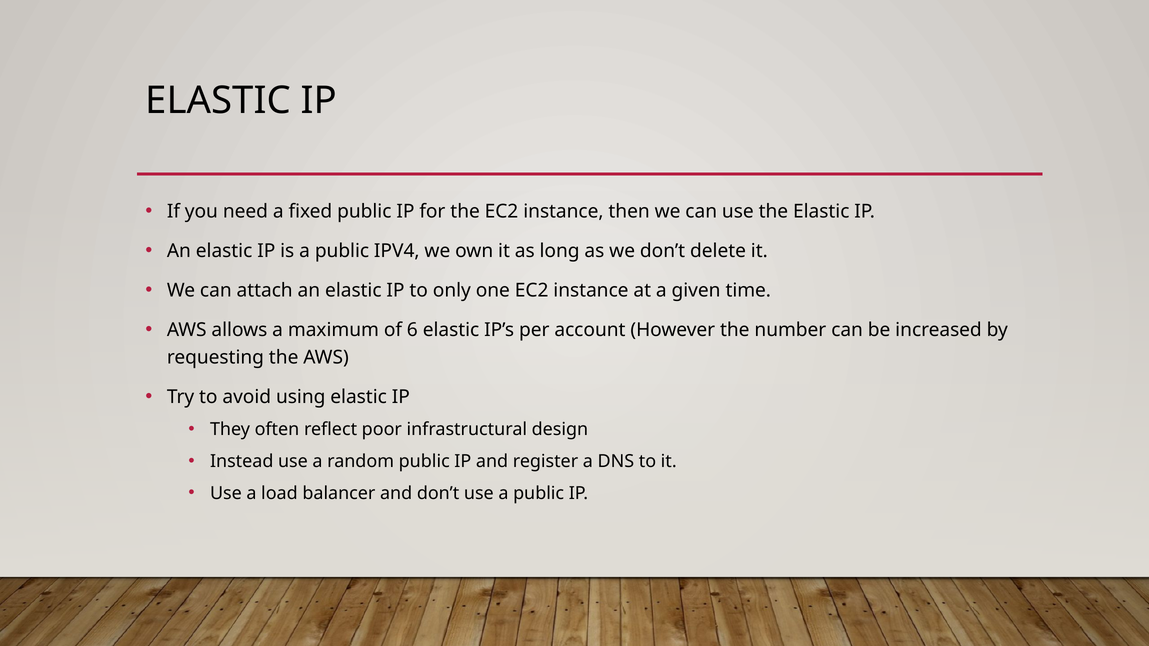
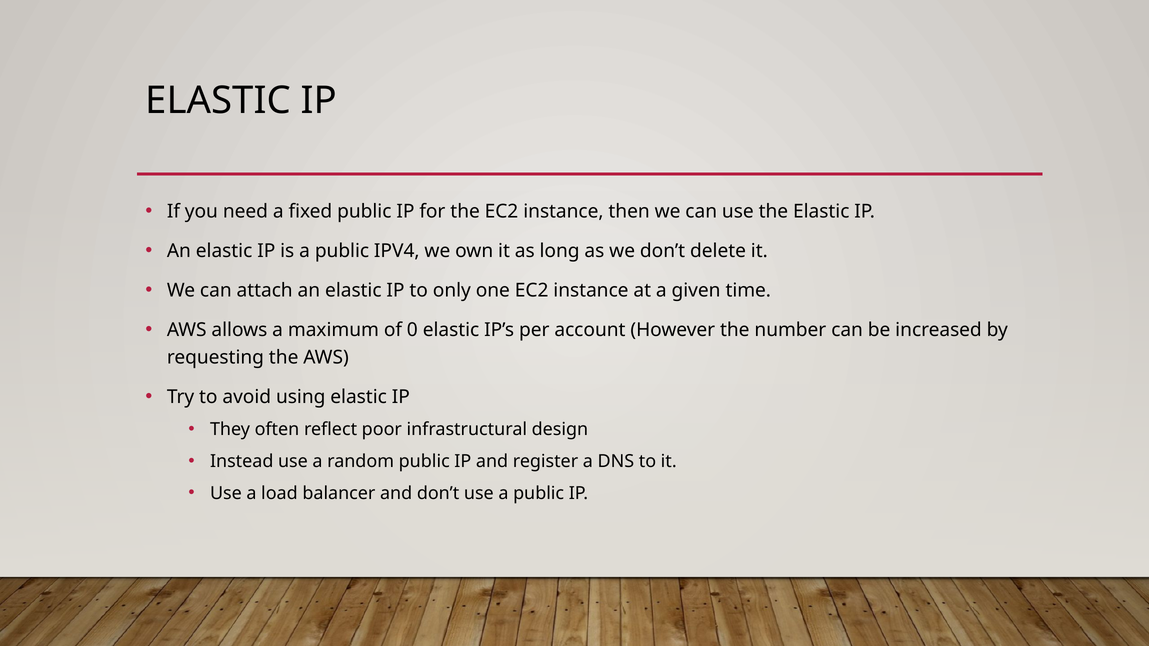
6: 6 -> 0 (412, 330)
